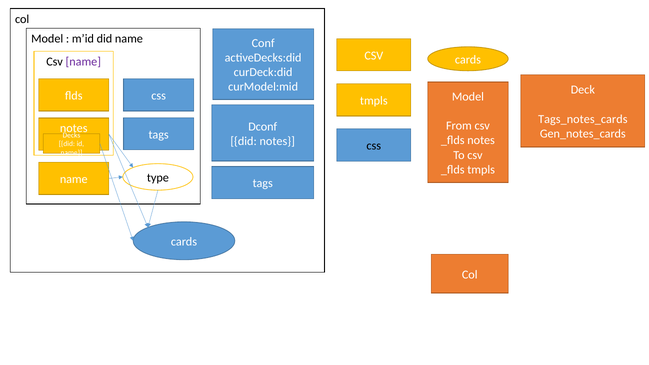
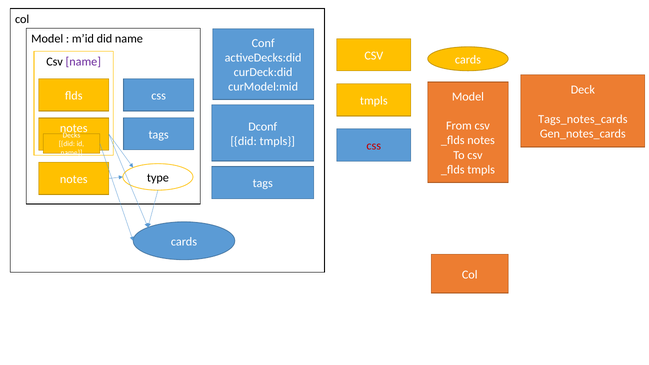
did notes: notes -> tmpls (277, 141)
css colour: black -> red (374, 146)
name: name -> notes (74, 179)
